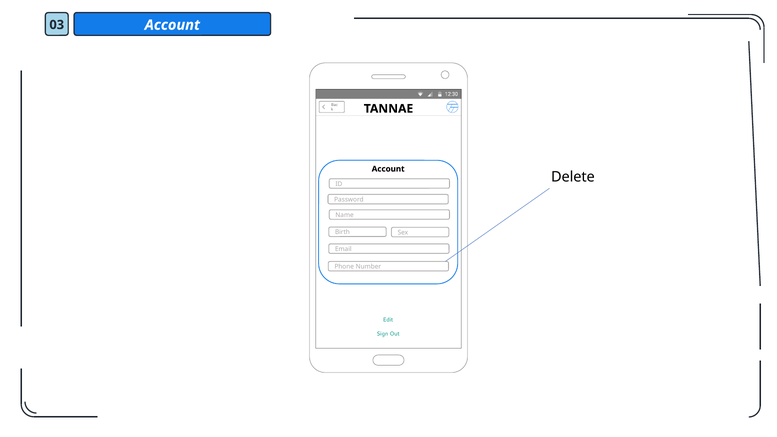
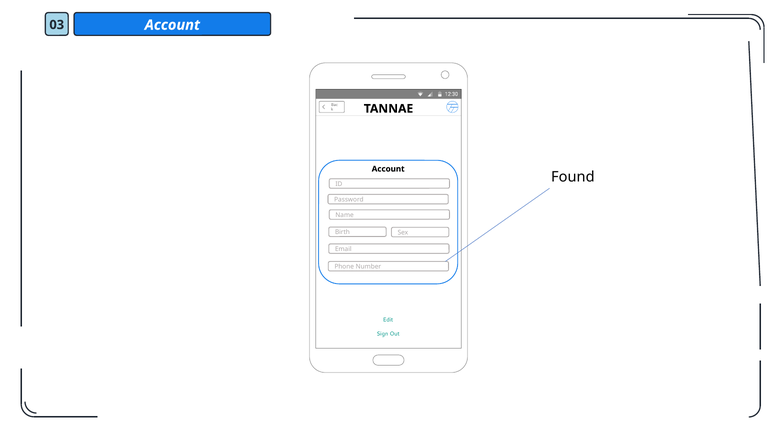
Delete: Delete -> Found (573, 177)
